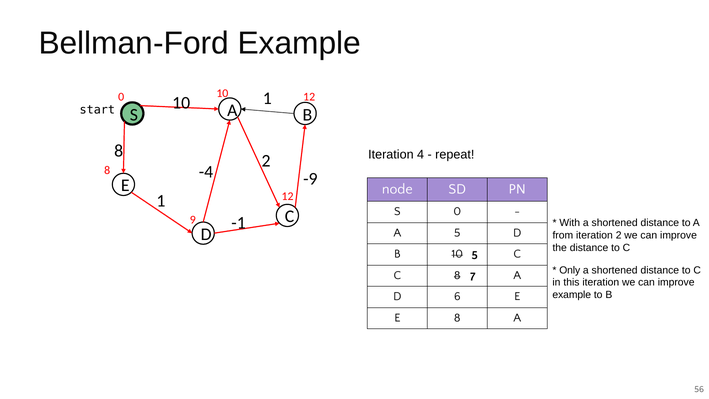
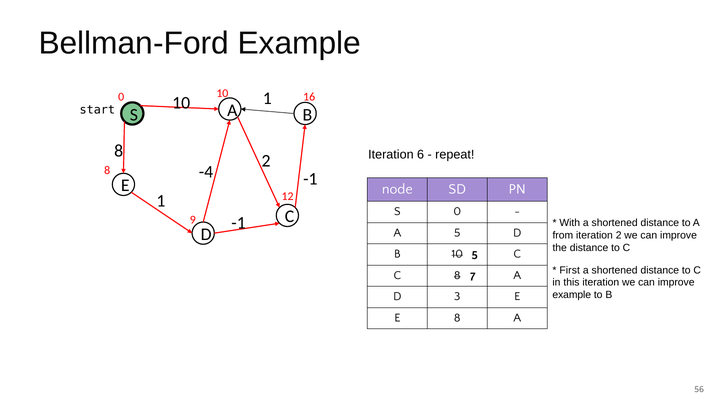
10 12: 12 -> 16 (309, 97)
4: 4 -> 6 (421, 154)
-9: -9 -> -1 (310, 179)
Only: Only -> First (570, 270)
6: 6 -> 3 (457, 296)
